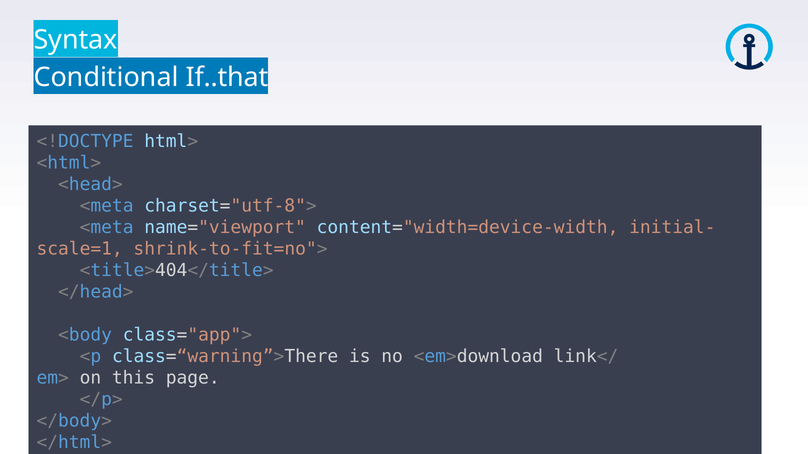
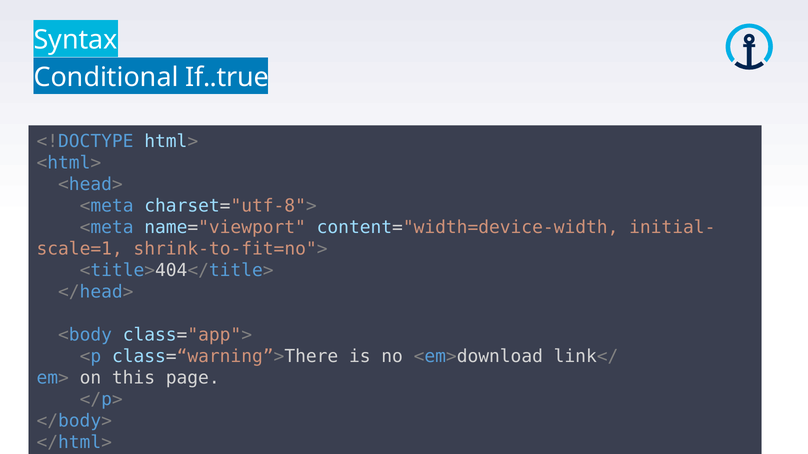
If..that: If..that -> If..true (227, 77)
